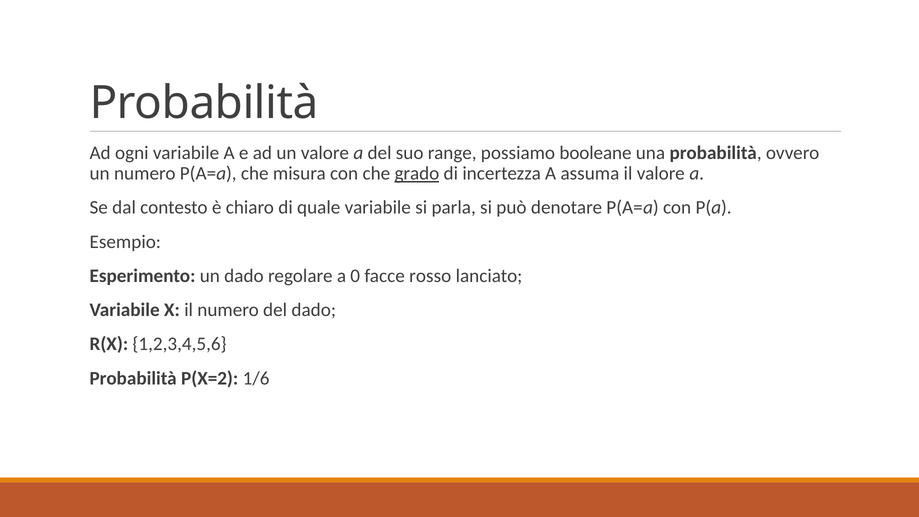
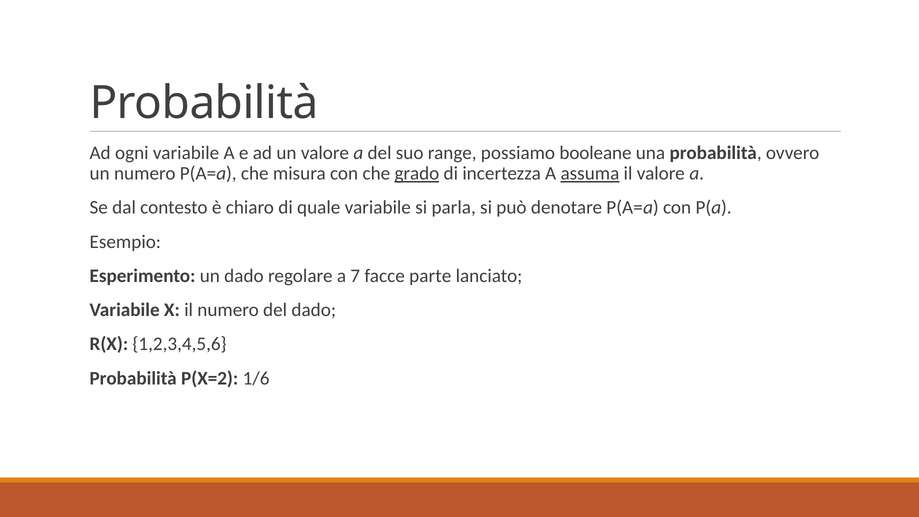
assuma underline: none -> present (590, 174)
0: 0 -> 7 (355, 276)
rosso: rosso -> parte (430, 276)
